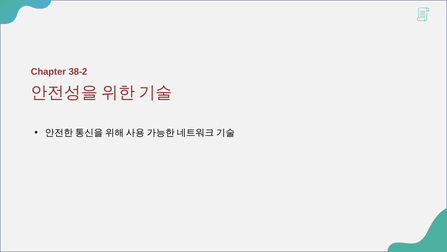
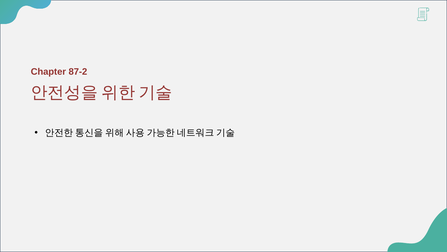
38-2: 38-2 -> 87-2 (78, 72)
